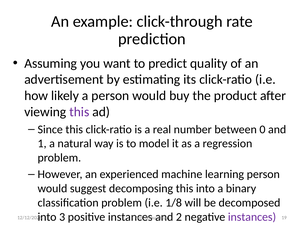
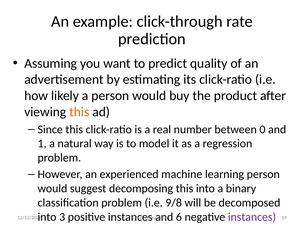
this colour: purple -> orange (79, 112)
1/8: 1/8 -> 9/8 (174, 203)
2: 2 -> 6 (179, 217)
